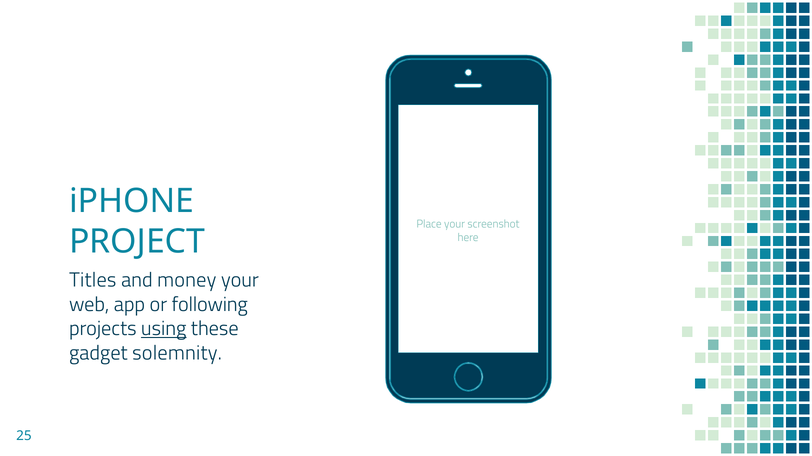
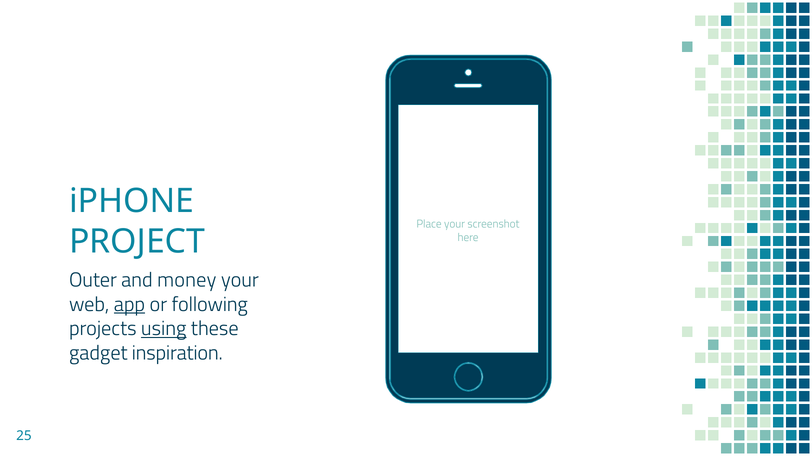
Titles: Titles -> Outer (93, 281)
app underline: none -> present (129, 305)
solemnity: solemnity -> inspiration (177, 354)
